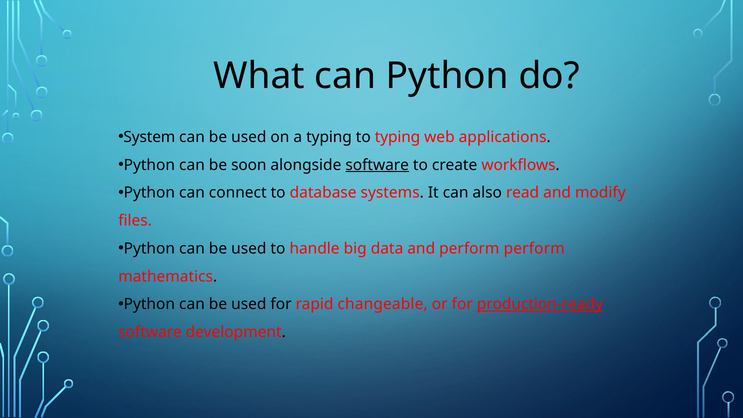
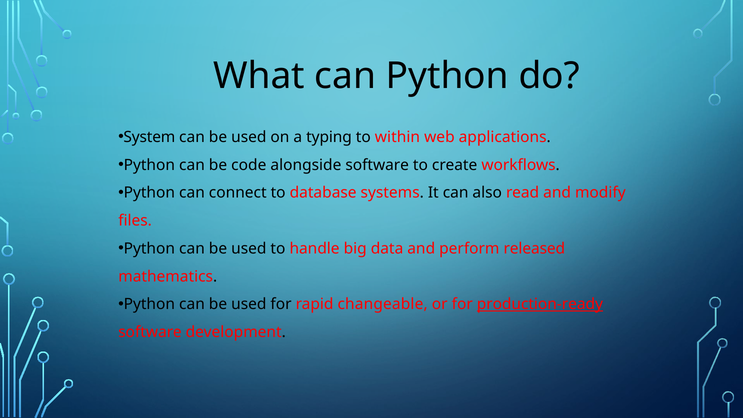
to typing: typing -> within (397, 137)
soon: soon -> code (249, 165)
software underline: present -> none (377, 165)
perform perform: perform -> released (534, 249)
